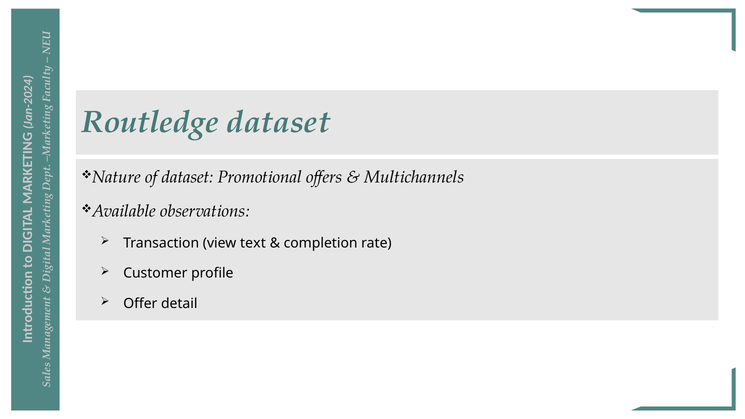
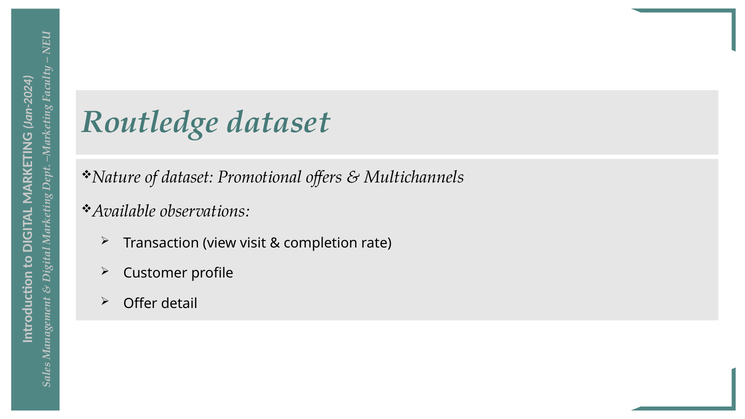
text: text -> visit (253, 243)
